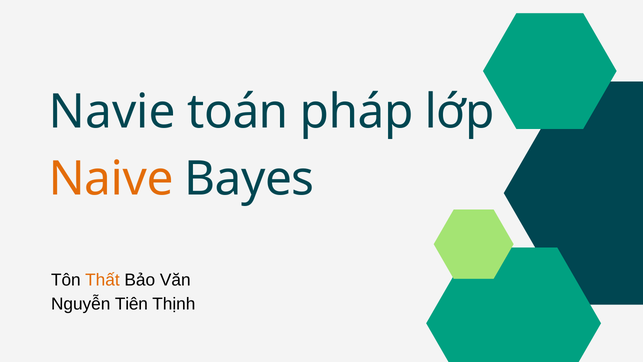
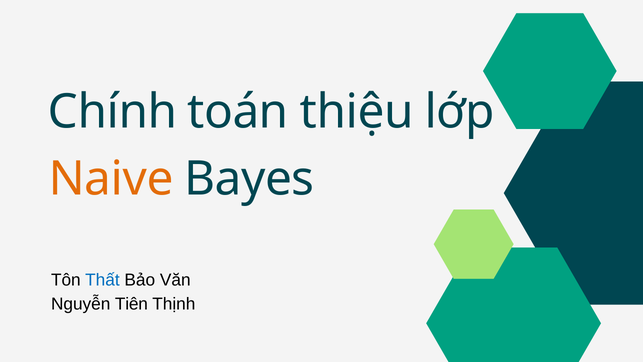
Navie: Navie -> Chính (113, 112)
pháp: pháp -> thiệu (357, 112)
Thất colour: orange -> blue (102, 280)
